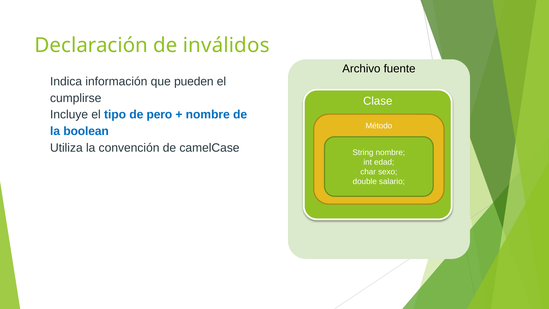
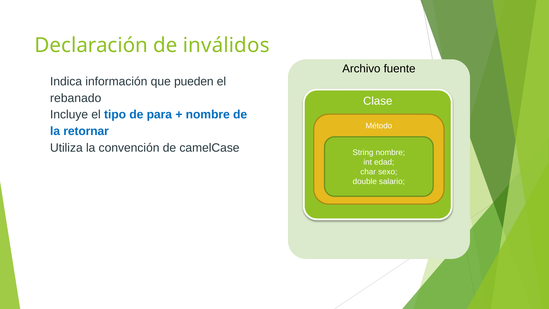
cumplirse: cumplirse -> rebanado (76, 98)
pero: pero -> para (159, 115)
boolean: boolean -> retornar (86, 131)
